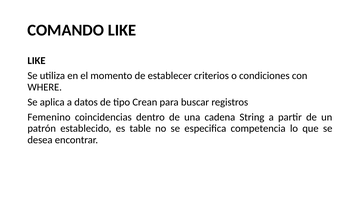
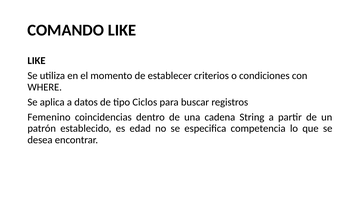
Crean: Crean -> Ciclos (145, 102)
table: table -> edad (140, 129)
